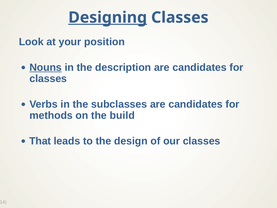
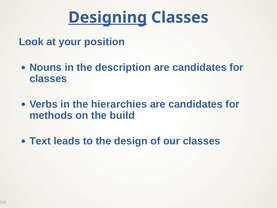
Nouns underline: present -> none (46, 67)
subclasses: subclasses -> hierarchies (119, 104)
That: That -> Text (40, 141)
